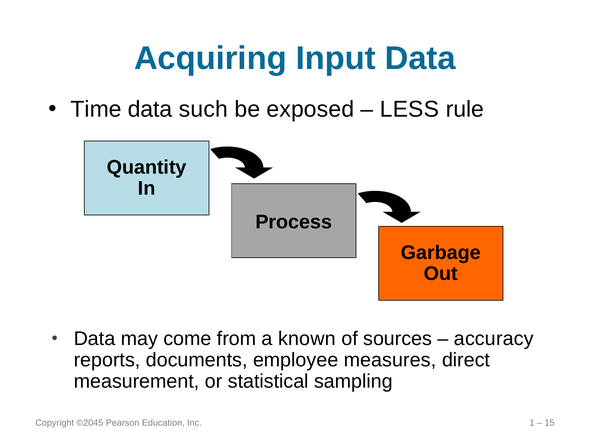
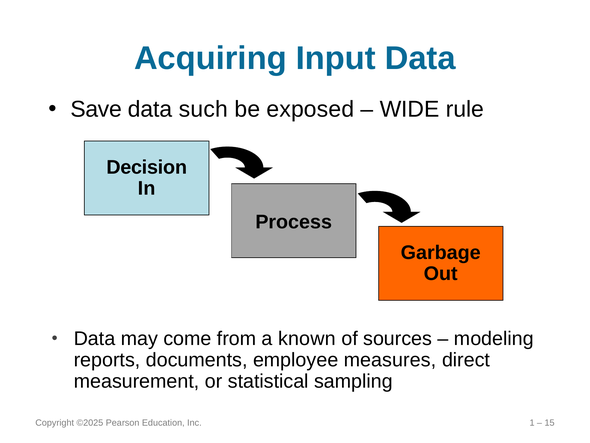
Time: Time -> Save (96, 109)
LESS: LESS -> WIDE (410, 109)
Quantity: Quantity -> Decision (147, 167)
accuracy: accuracy -> modeling (494, 338)
©2045: ©2045 -> ©2025 (90, 423)
